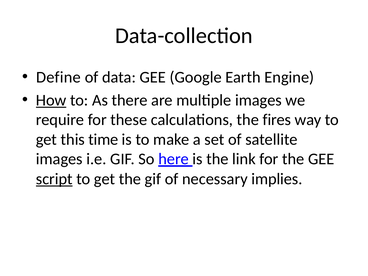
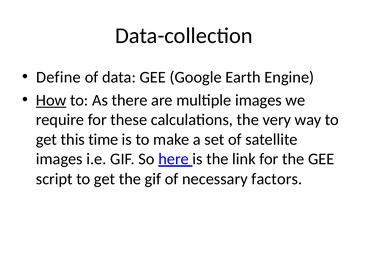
fires: fires -> very (277, 120)
script underline: present -> none (54, 179)
implies: implies -> factors (277, 179)
